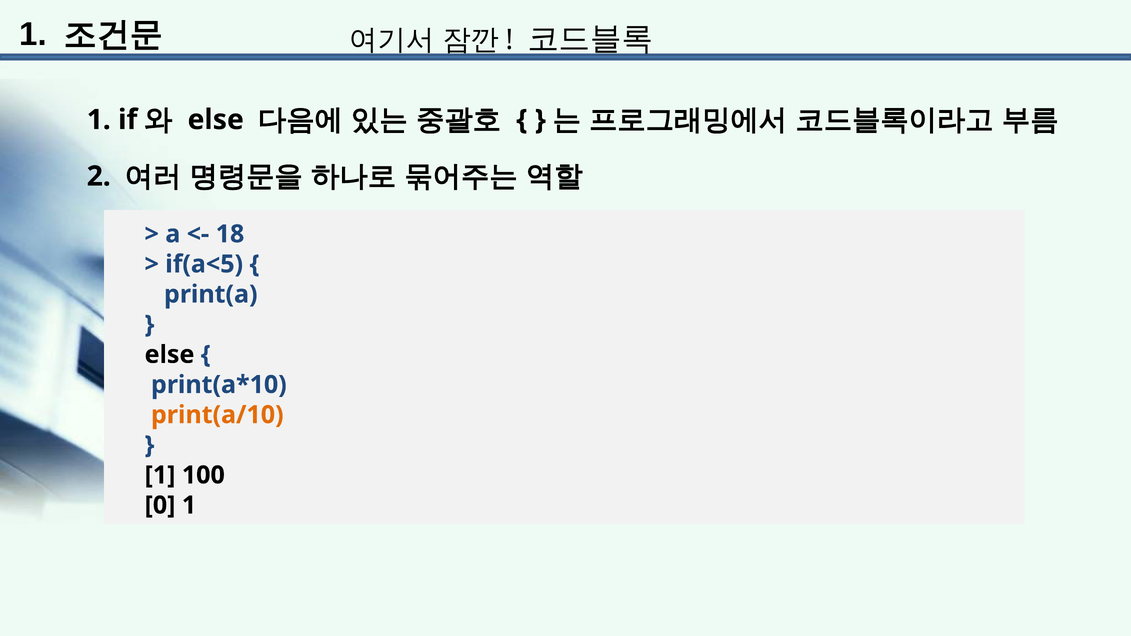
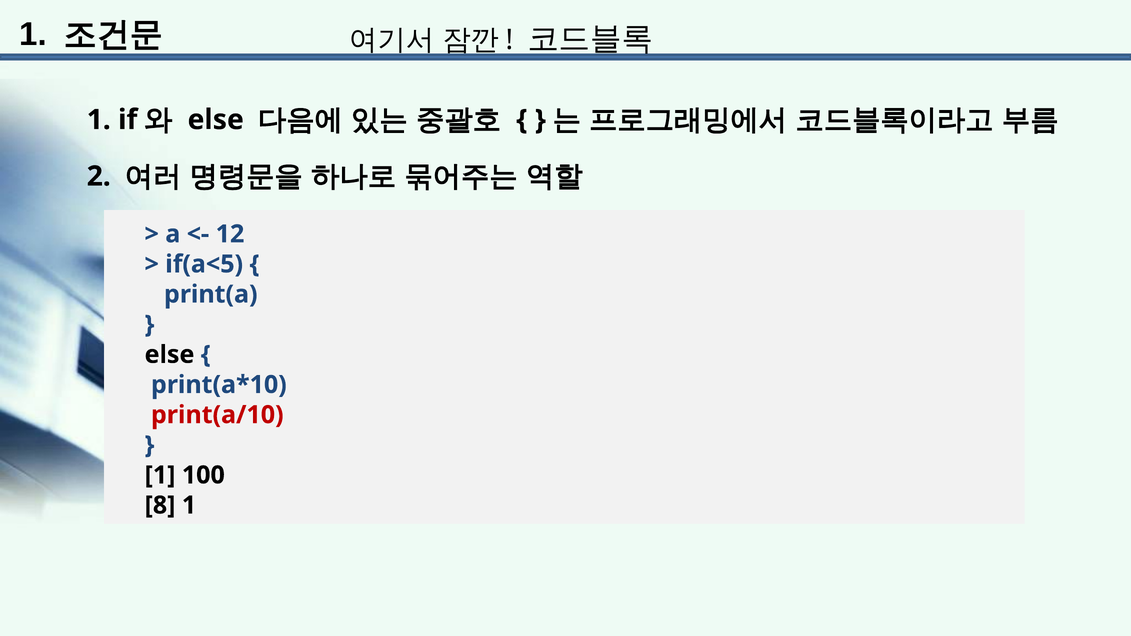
18: 18 -> 12 (230, 234)
print(a/10 colour: orange -> red (217, 415)
0: 0 -> 8 (160, 505)
